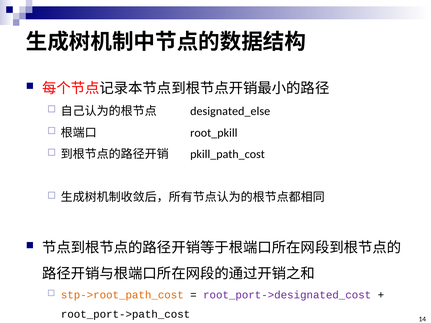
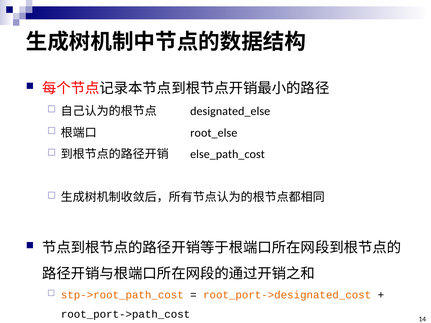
root_pkill: root_pkill -> root_else (214, 133)
pkill_path_cost: pkill_path_cost -> else_path_cost (227, 154)
root_port->designated_cost colour: purple -> orange (287, 295)
